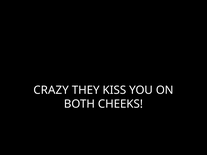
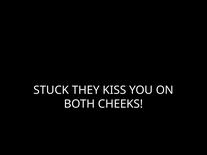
CRAZY: CRAZY -> STUCK (51, 90)
